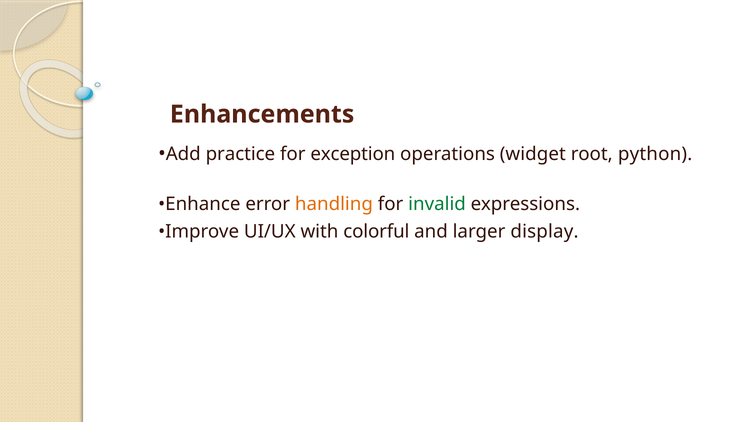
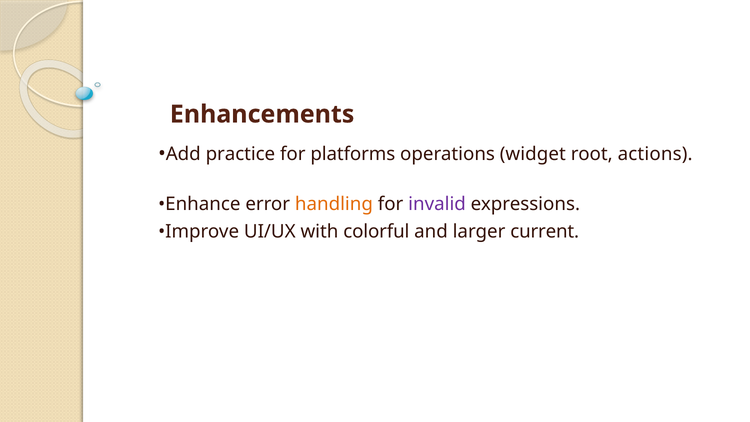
exception: exception -> platforms (353, 154)
python: python -> actions (655, 154)
invalid colour: green -> purple (437, 204)
display: display -> current (545, 231)
